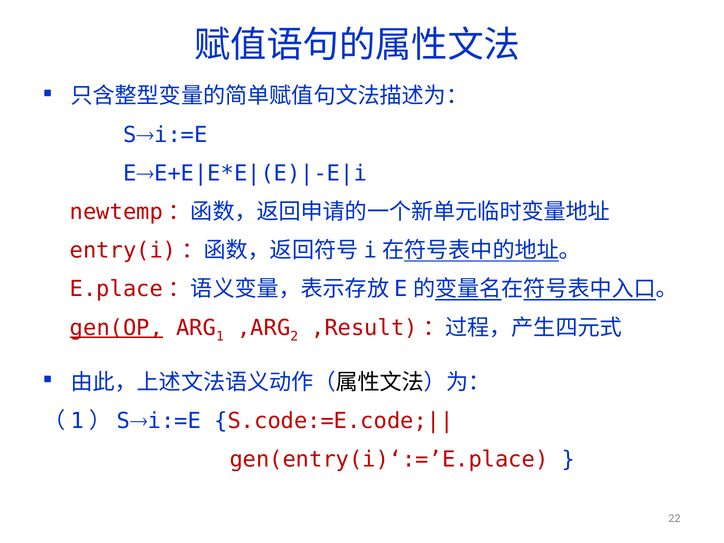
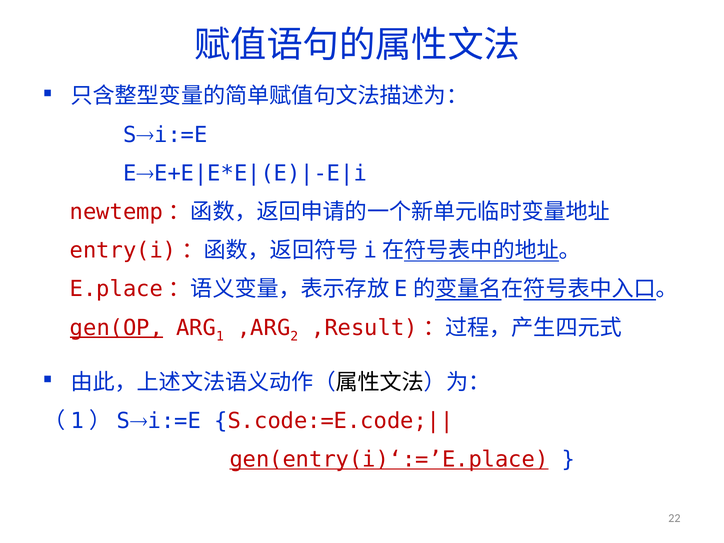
gen(entry(i)‘:=’E.place underline: none -> present (389, 460)
